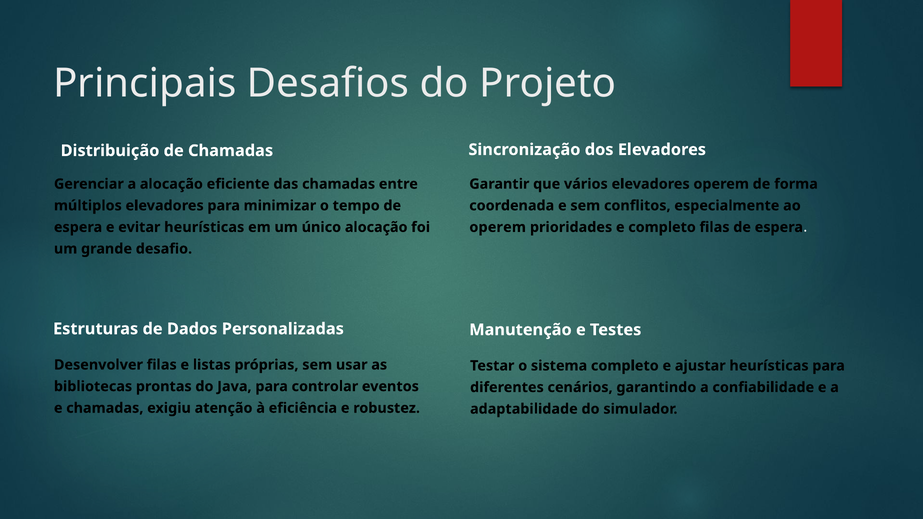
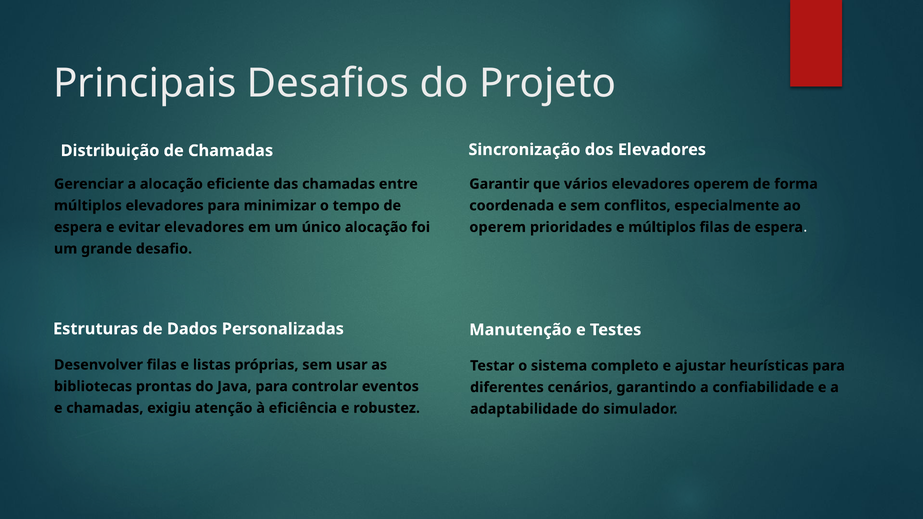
evitar heurísticas: heurísticas -> elevadores (204, 227)
e completo: completo -> múltiplos (662, 227)
